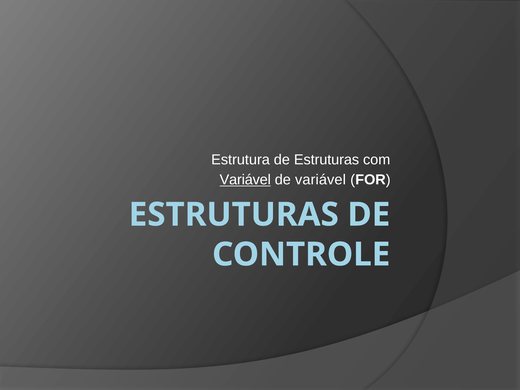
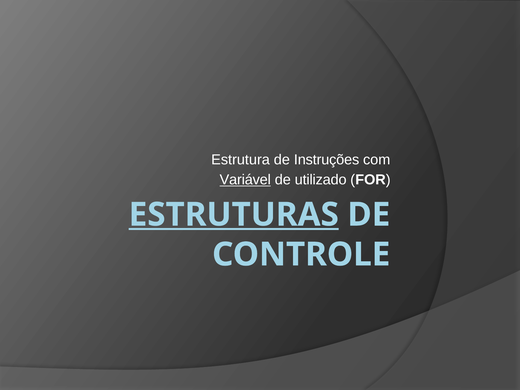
de Estruturas: Estruturas -> Instruções (327, 160)
de variável: variável -> utilizado (321, 180)
ESTRUTURAS underline: none -> present (234, 215)
